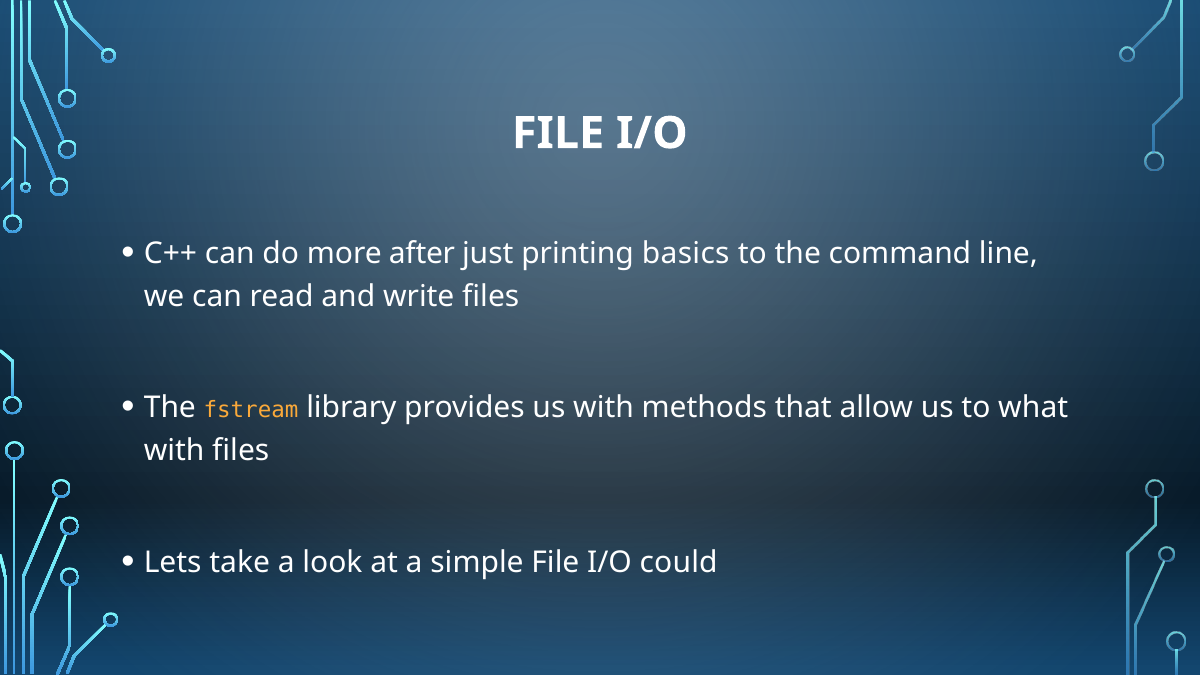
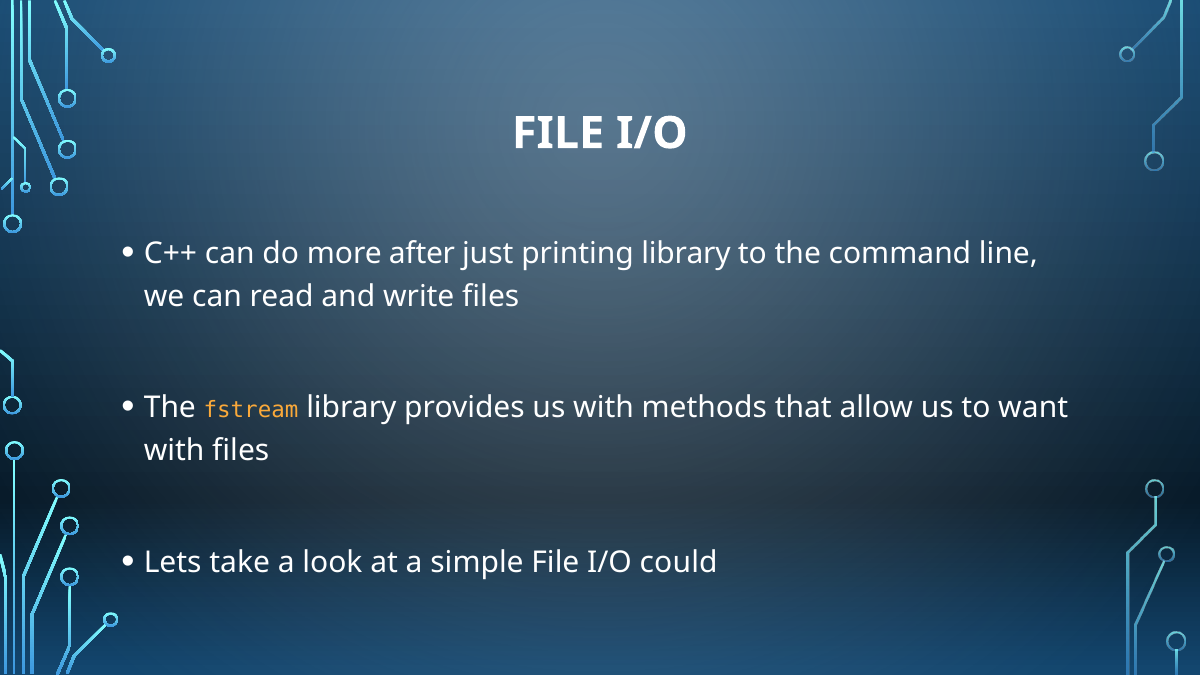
printing basics: basics -> library (686, 253)
what: what -> want (1033, 408)
